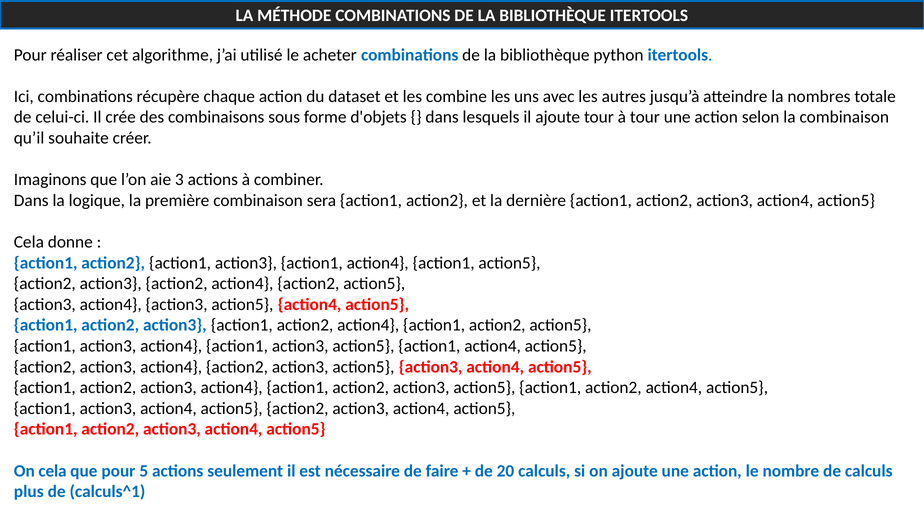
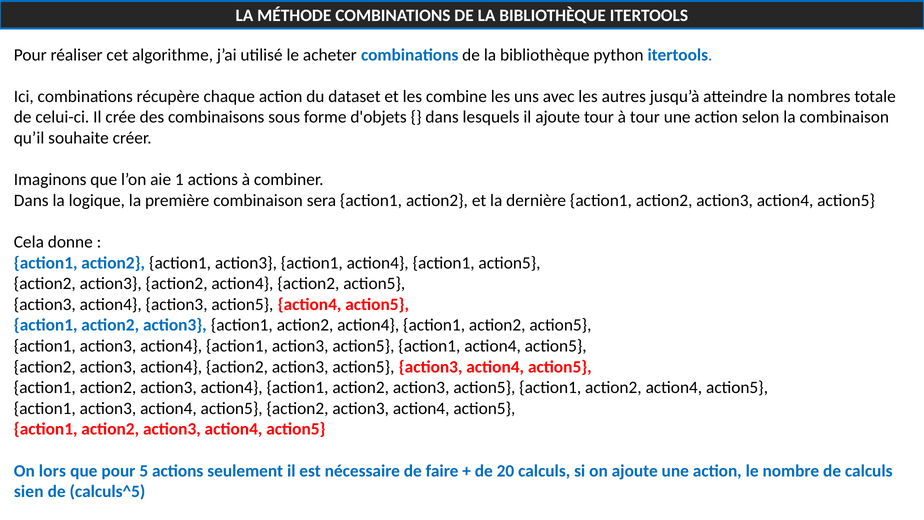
3: 3 -> 1 (179, 180)
On cela: cela -> lors (52, 471)
plus: plus -> sien (29, 491)
calculs^1: calculs^1 -> calculs^5 (107, 491)
